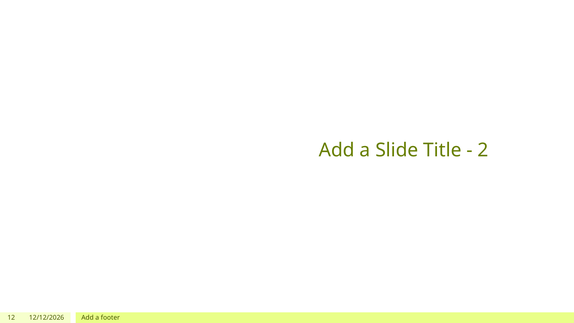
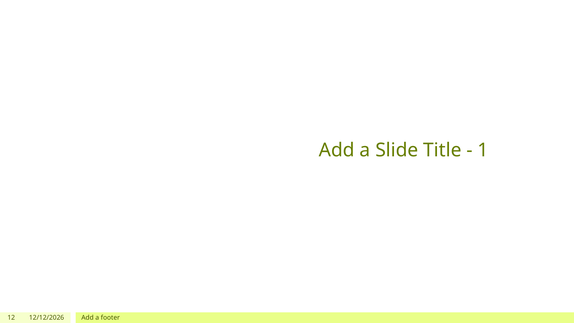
2: 2 -> 1 (483, 150)
